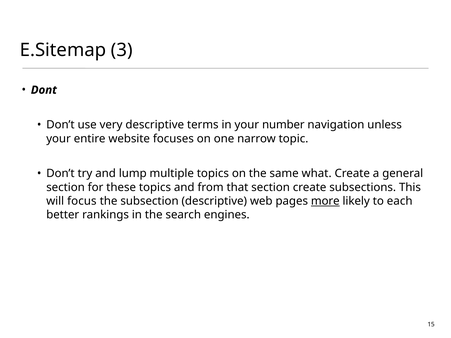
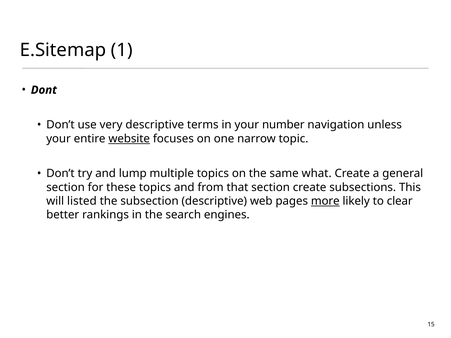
3: 3 -> 1 (122, 50)
website underline: none -> present (129, 139)
focus: focus -> listed (82, 201)
each: each -> clear (400, 201)
